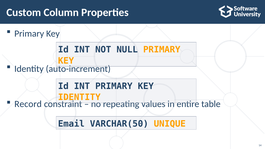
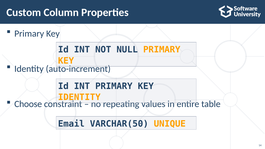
Record: Record -> Choose (28, 104)
